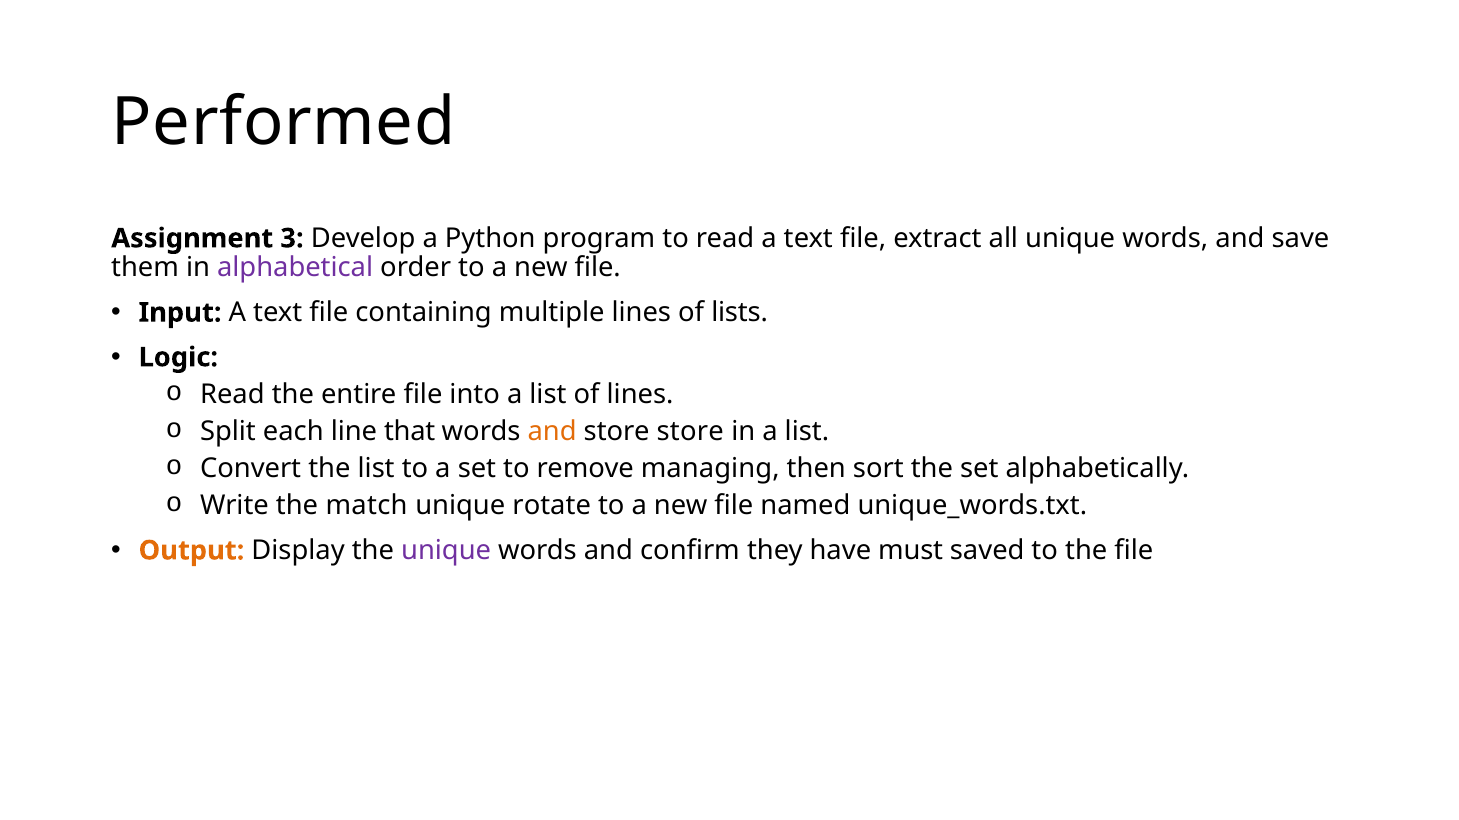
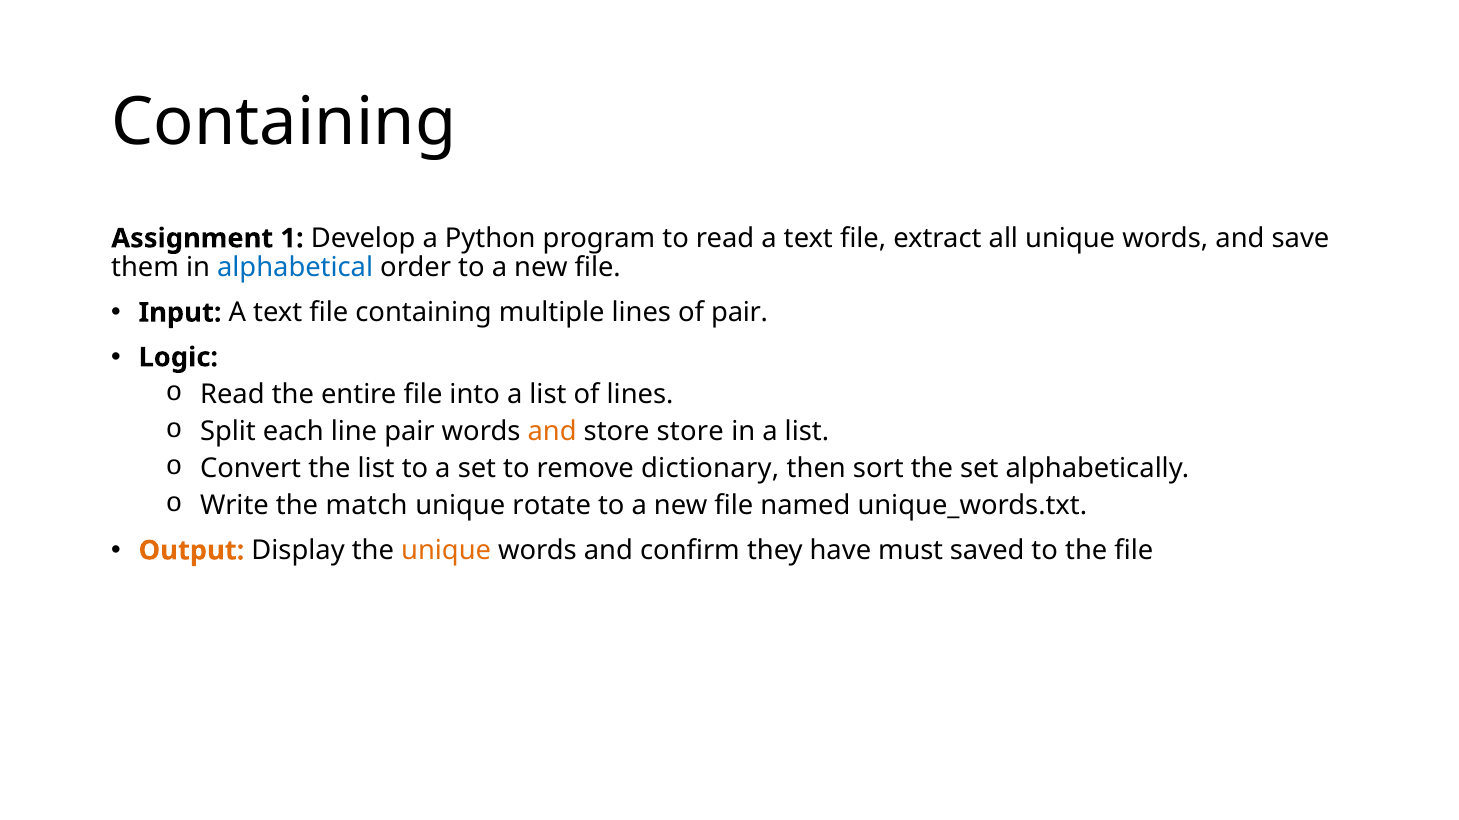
Performed: Performed -> Containing (284, 123)
3: 3 -> 1 (292, 239)
alphabetical colour: purple -> blue (295, 268)
of lists: lists -> pair (740, 313)
line that: that -> pair (410, 432)
managing: managing -> dictionary (710, 469)
unique colour: purple -> orange (446, 551)
